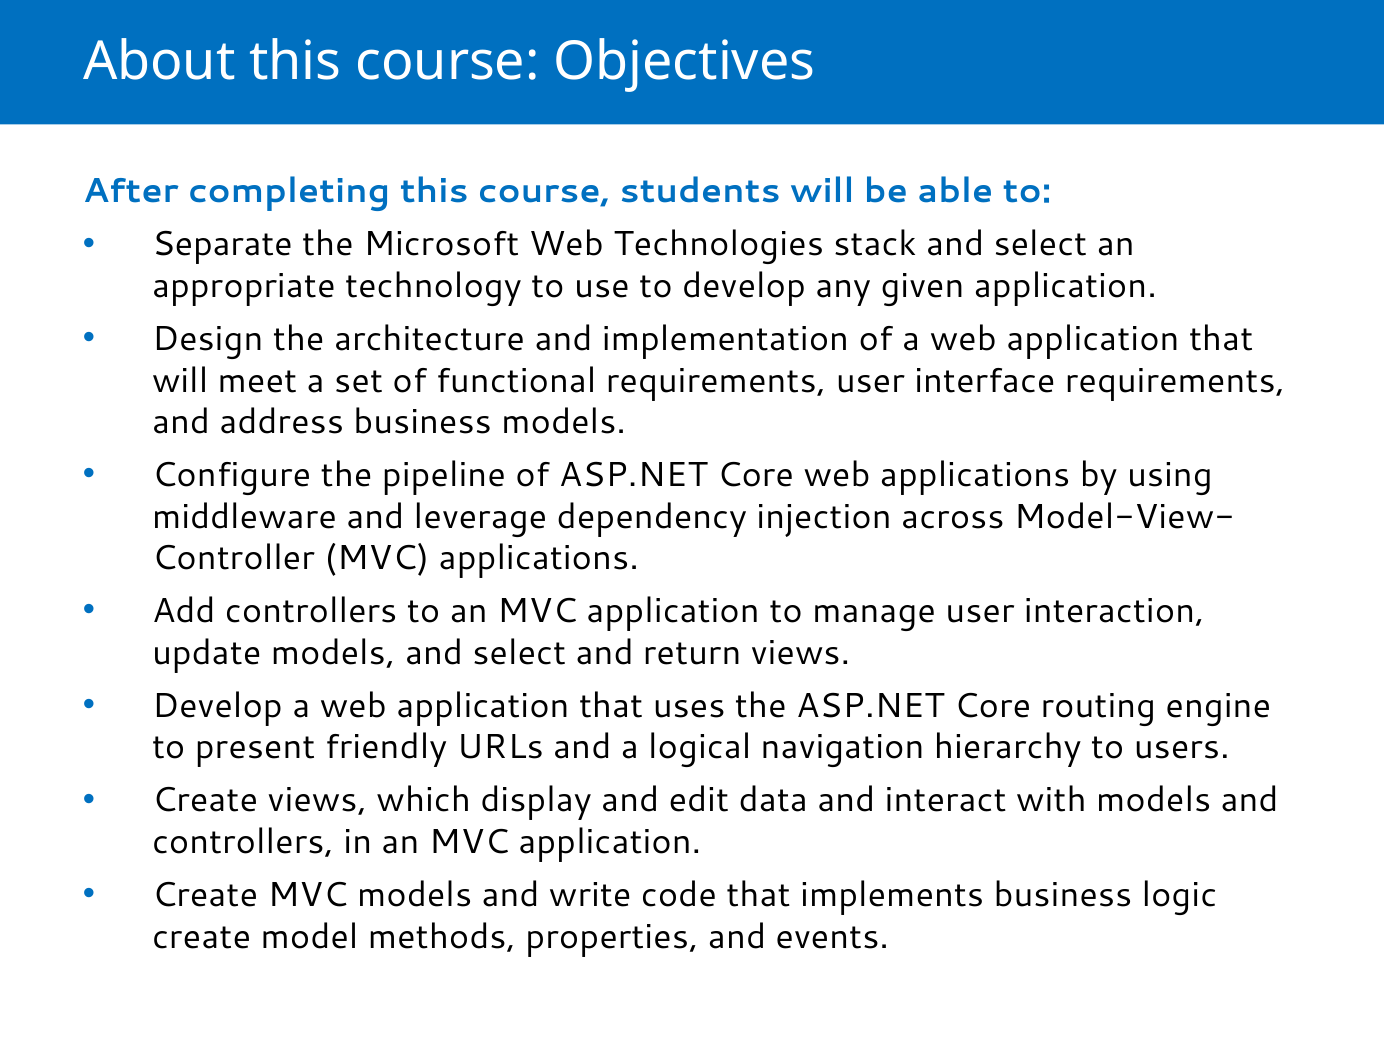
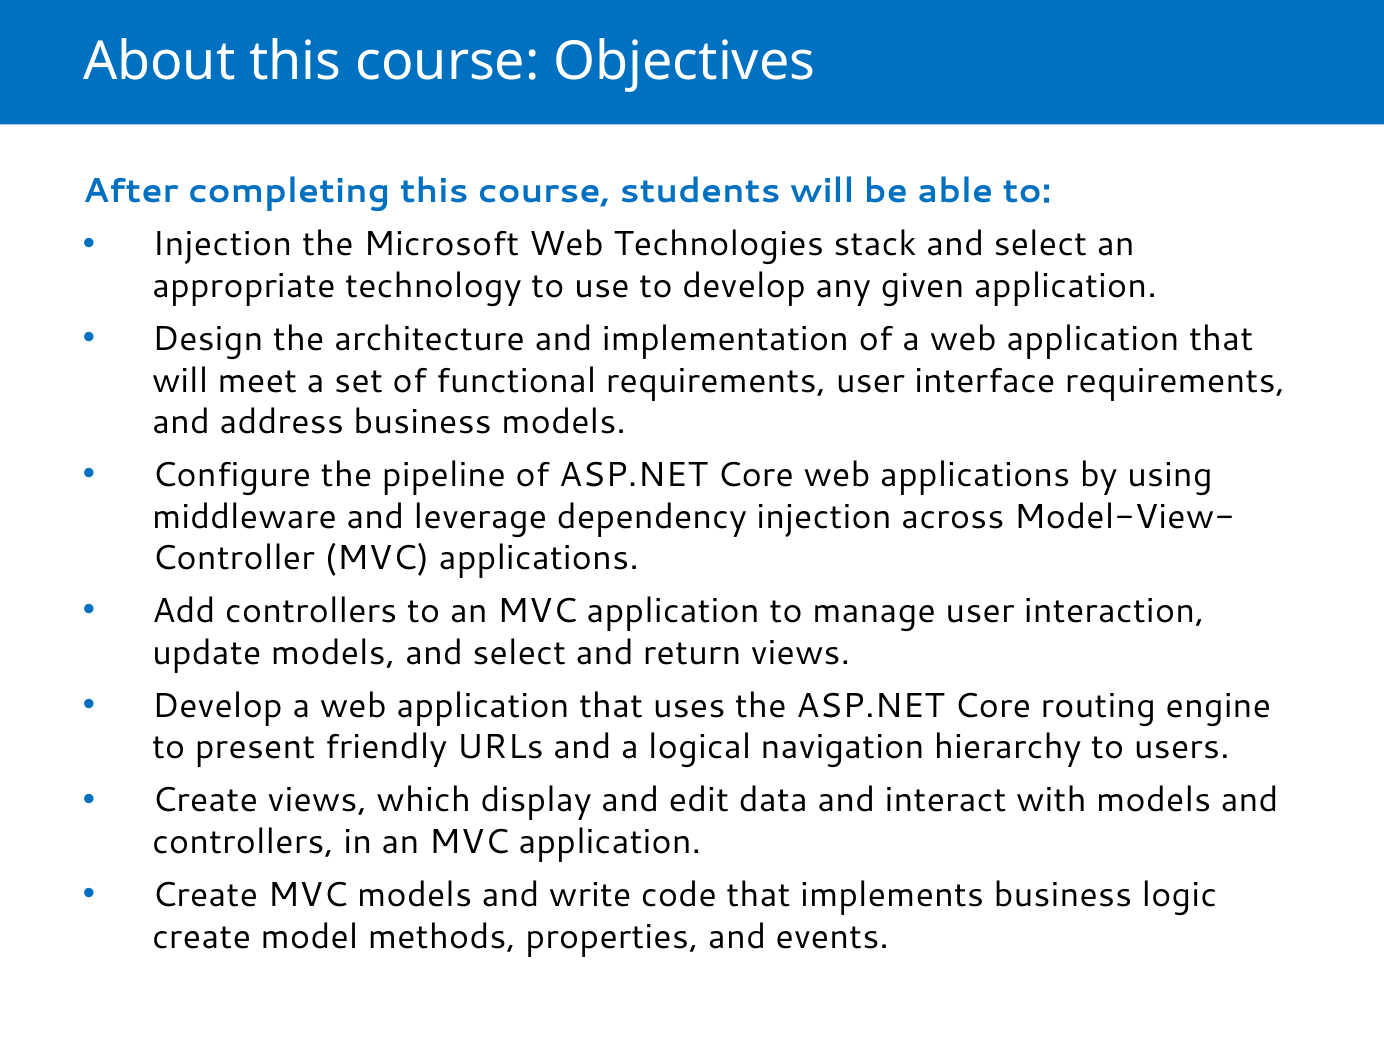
Separate: Separate -> Injection (222, 245)
